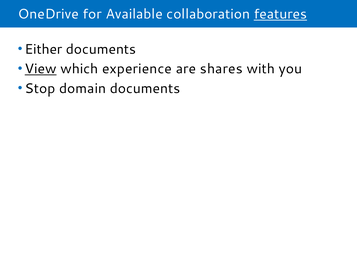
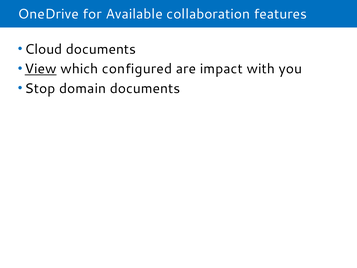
features underline: present -> none (280, 14)
Either: Either -> Cloud (43, 49)
experience: experience -> configured (137, 69)
shares: shares -> impact (221, 69)
